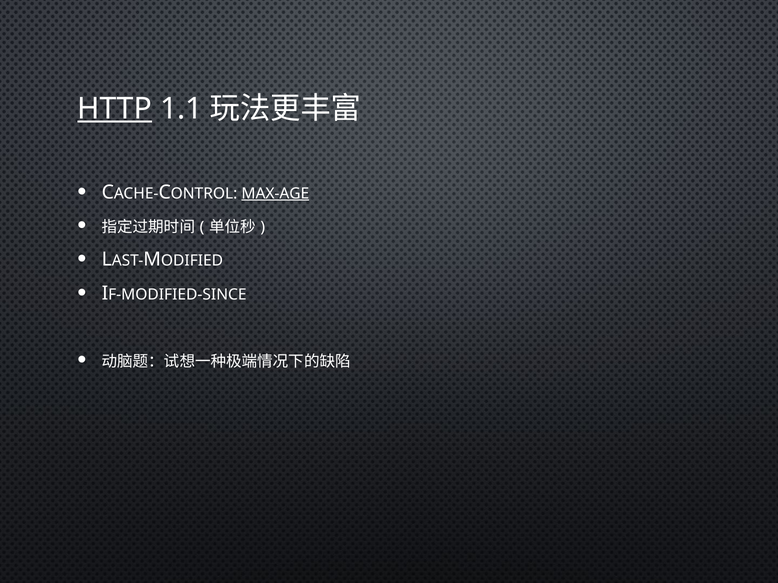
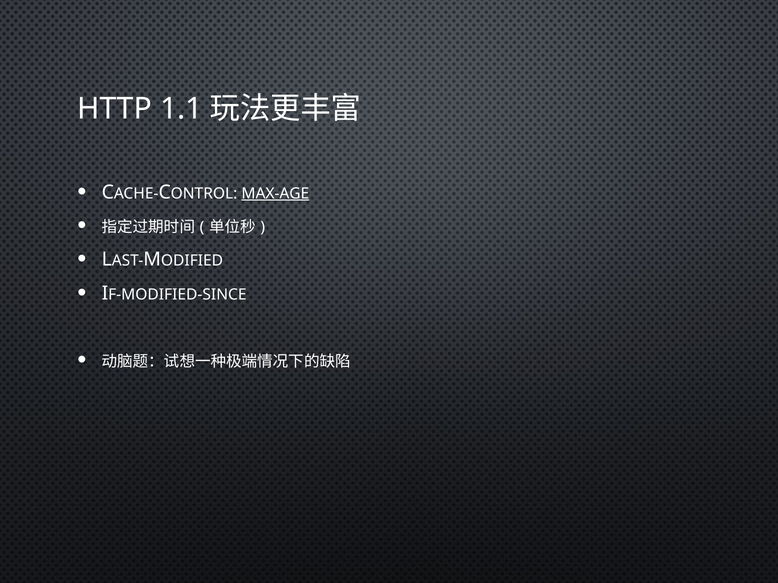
HTTP underline: present -> none (115, 109)
